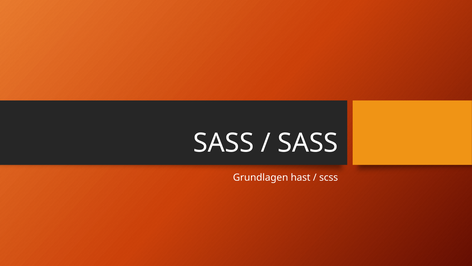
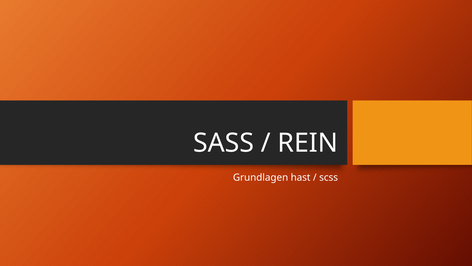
SASS: SASS -> REIN (308, 143)
